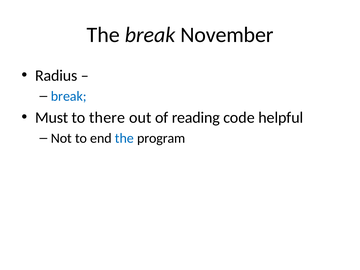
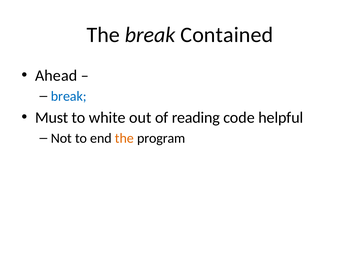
November: November -> Contained (227, 35)
Radius: Radius -> Ahead (56, 76)
there: there -> white (107, 118)
the colour: blue -> orange (124, 138)
